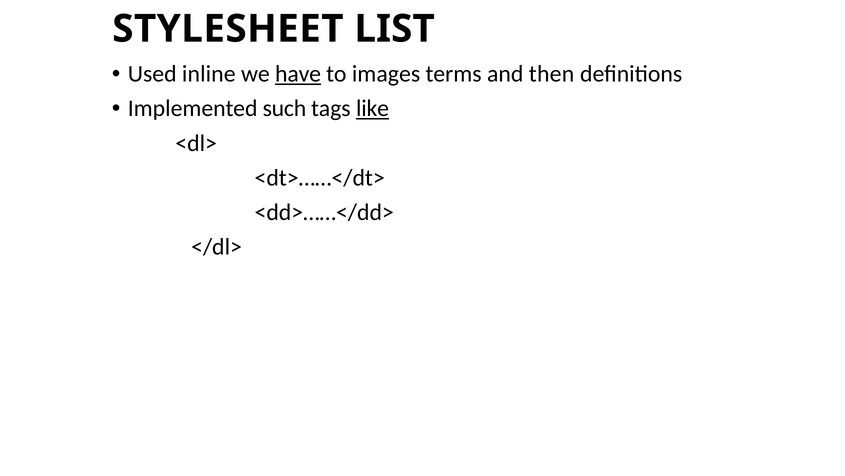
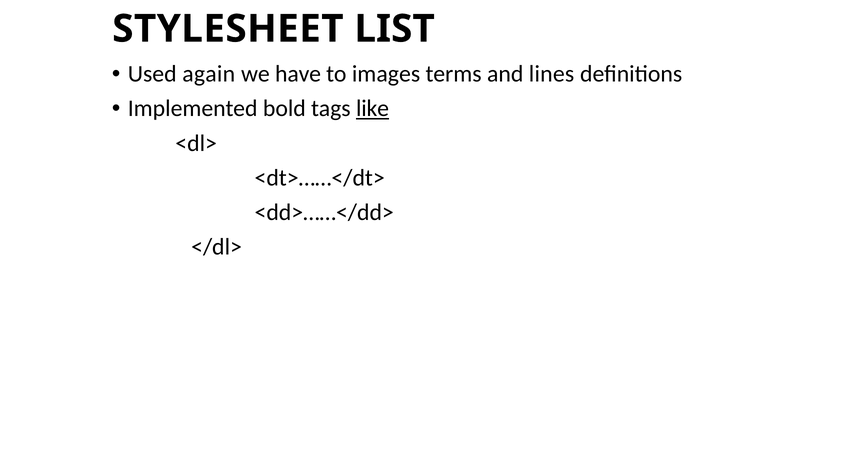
inline: inline -> again (209, 74)
have underline: present -> none (298, 74)
then: then -> lines (552, 74)
such: such -> bold (284, 108)
